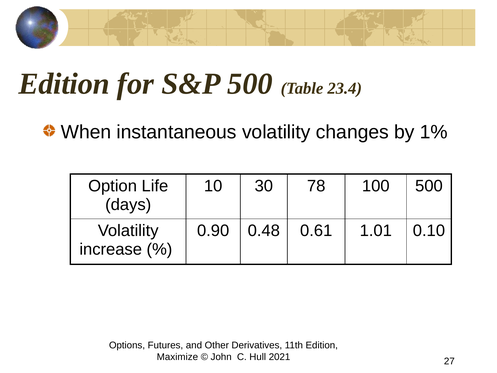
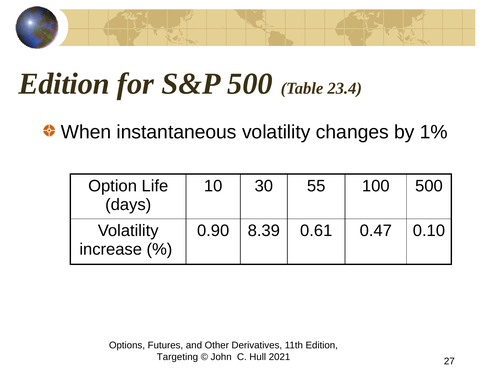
78: 78 -> 55 (316, 186)
0.48: 0.48 -> 8.39 (264, 231)
1.01: 1.01 -> 0.47 (376, 231)
Maximize: Maximize -> Targeting (177, 357)
